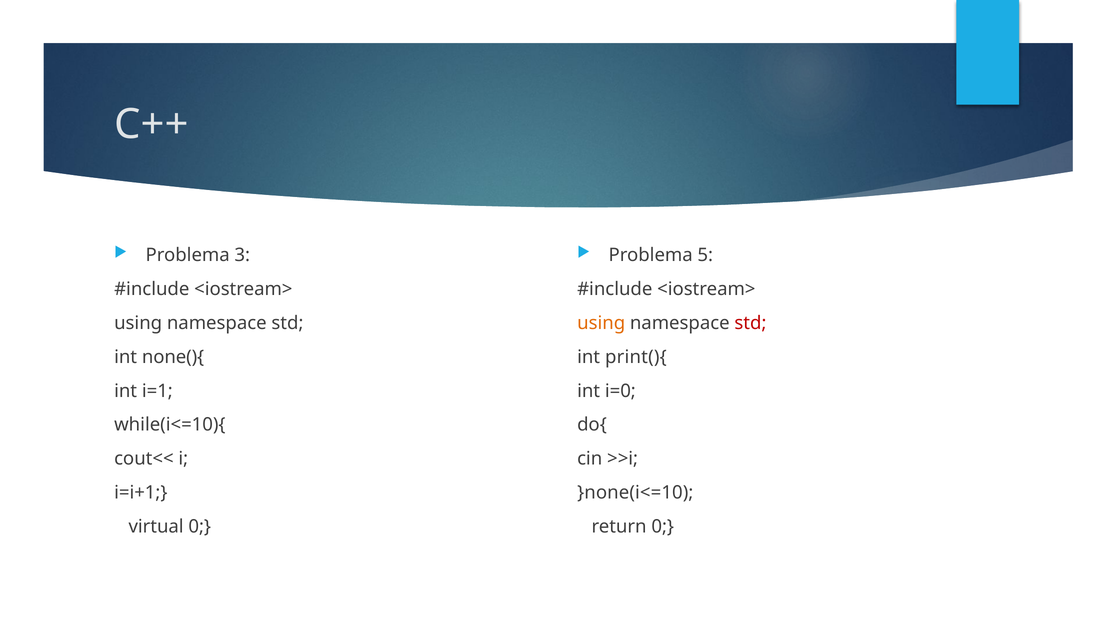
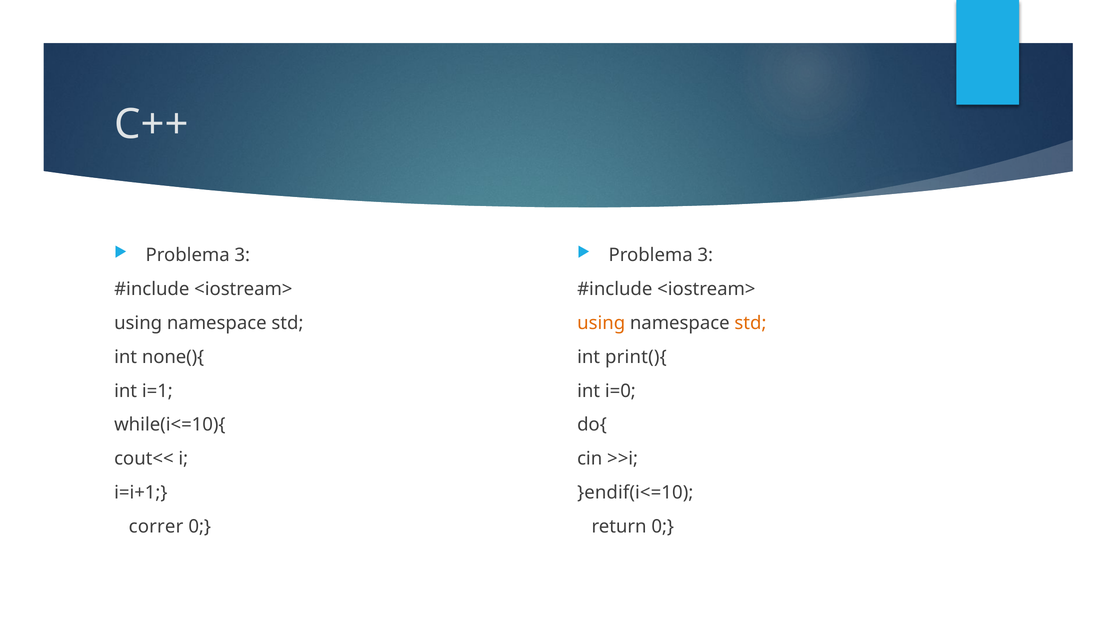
5: 5 -> 3 (705, 255)
std colour: red -> orange (750, 323)
}none(i<=10: }none(i<=10 -> }endif(i<=10 (635, 493)
virtual: virtual -> correr (156, 527)
